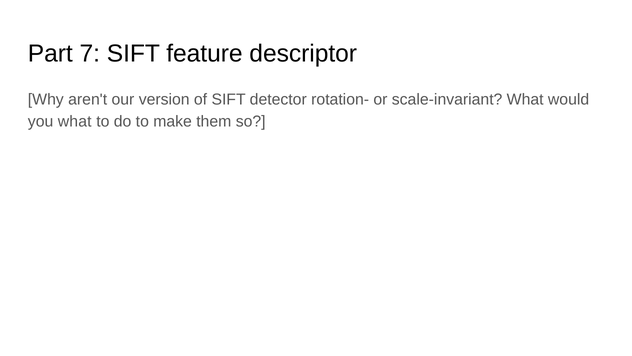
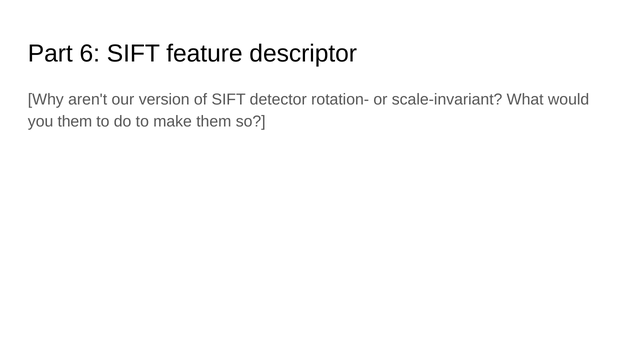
7: 7 -> 6 (90, 54)
you what: what -> them (75, 121)
